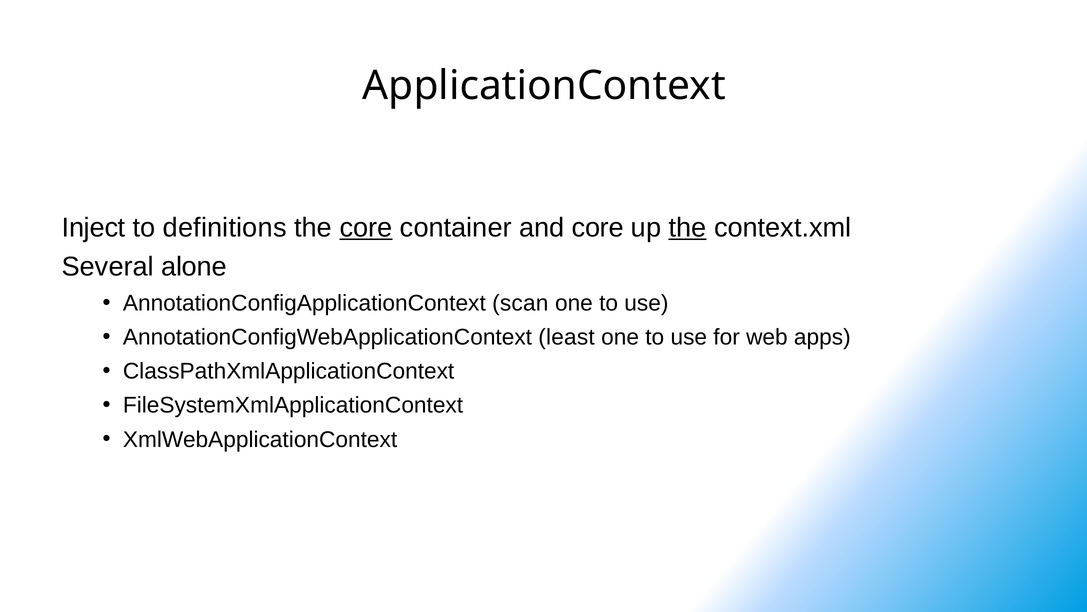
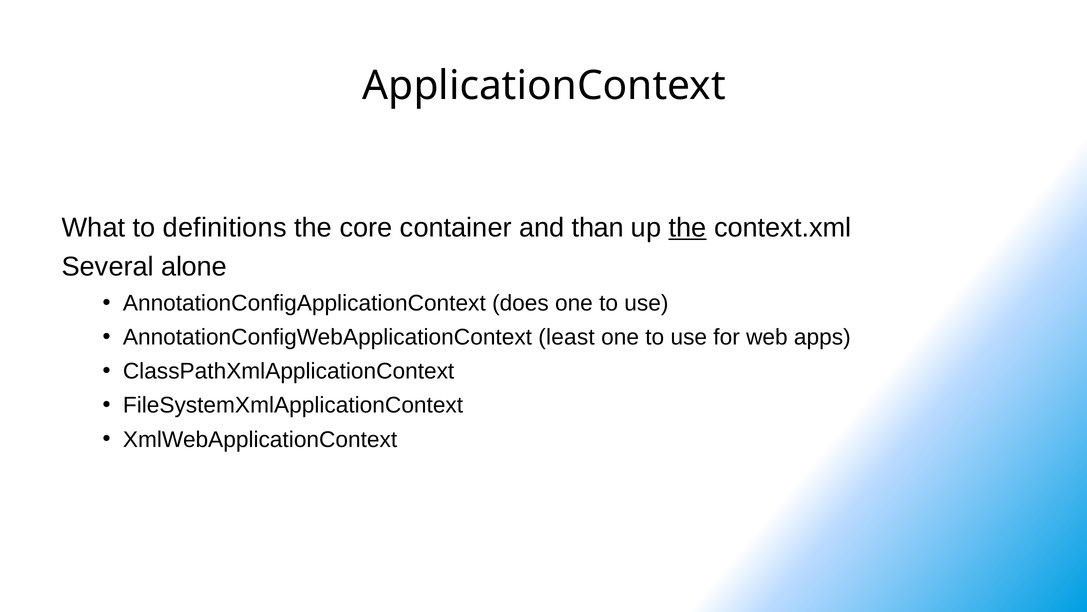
Inject: Inject -> What (93, 227)
core underline: present -> none (366, 227)
and core: core -> than (598, 227)
scan: scan -> does (520, 303)
